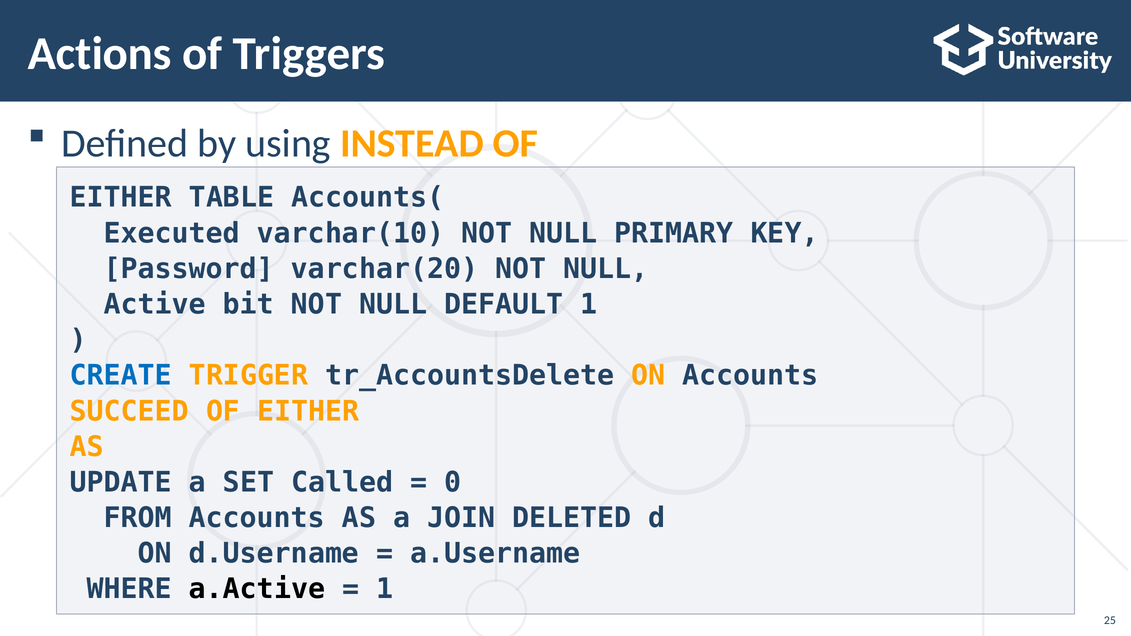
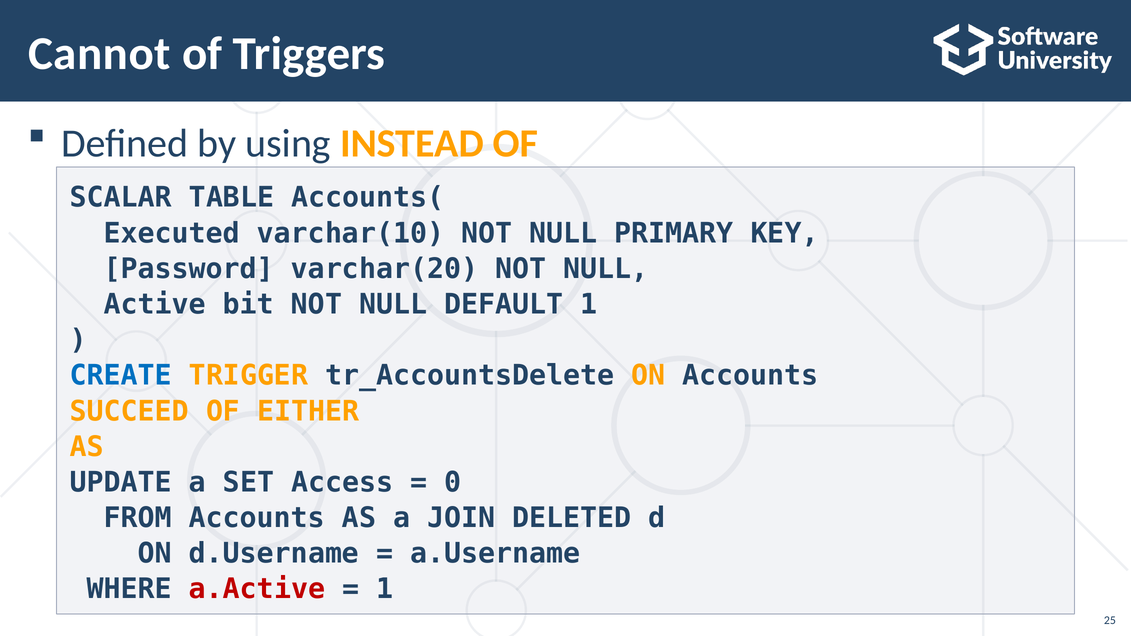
Actions: Actions -> Cannot (99, 54)
EITHER: EITHER -> SCALAR (121, 198)
Called: Called -> Access (342, 483)
a.Active colour: black -> red (257, 589)
